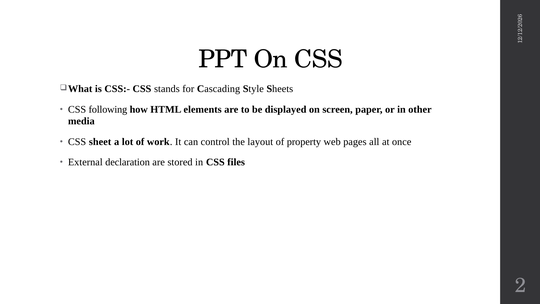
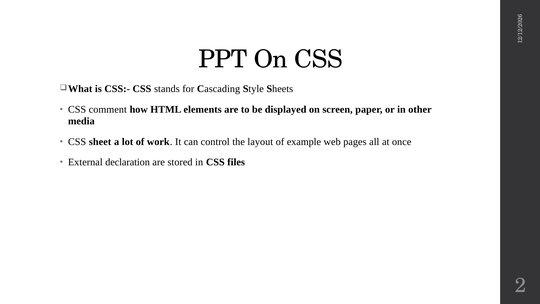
following: following -> comment (108, 109)
property: property -> example (304, 142)
